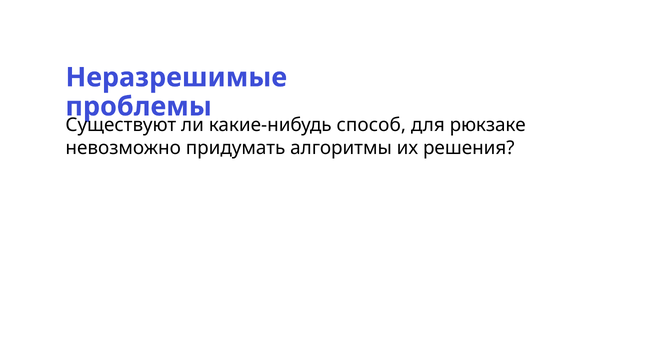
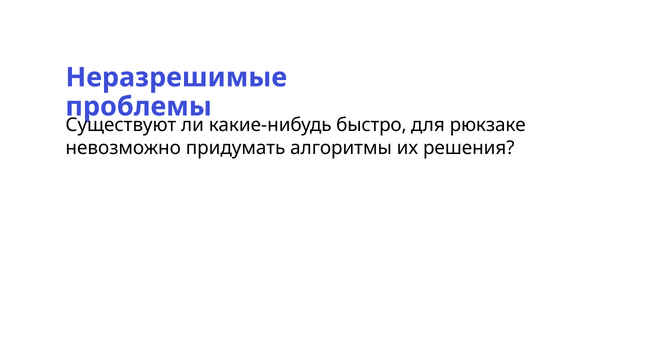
способ: способ -> быстро (371, 125)
